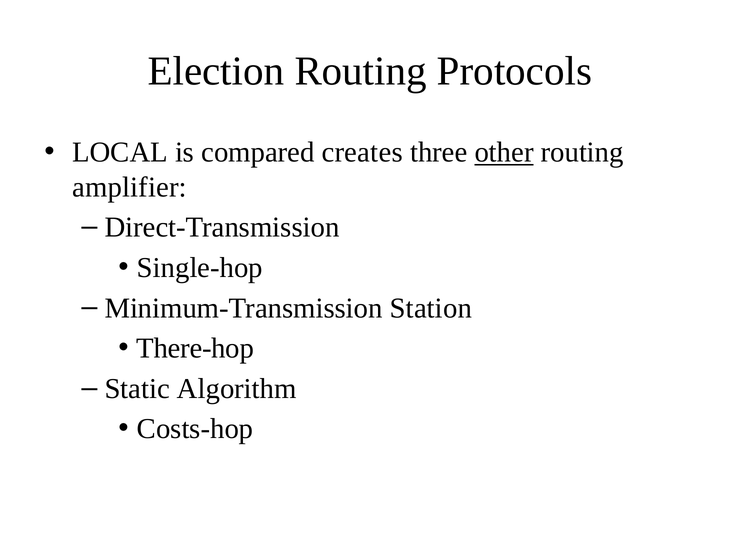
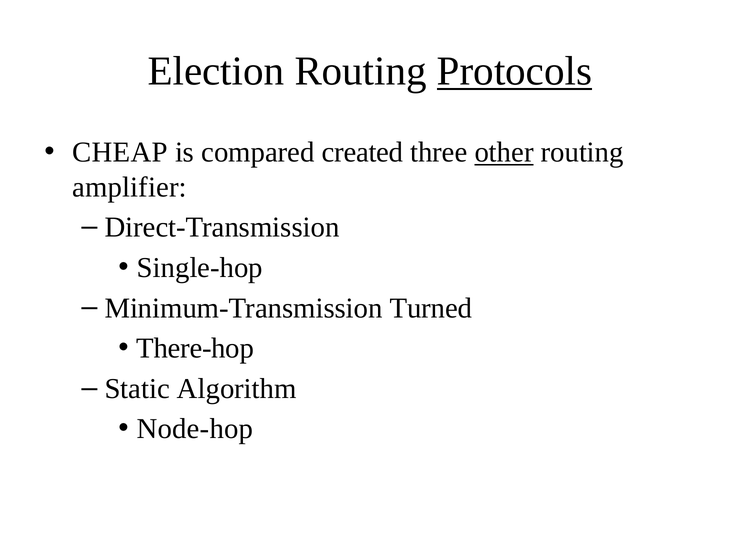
Protocols underline: none -> present (515, 71)
LOCAL: LOCAL -> CHEAP (120, 152)
creates: creates -> created (362, 152)
Station: Station -> Turned (431, 308)
Costs-hop: Costs-hop -> Node-hop (195, 429)
